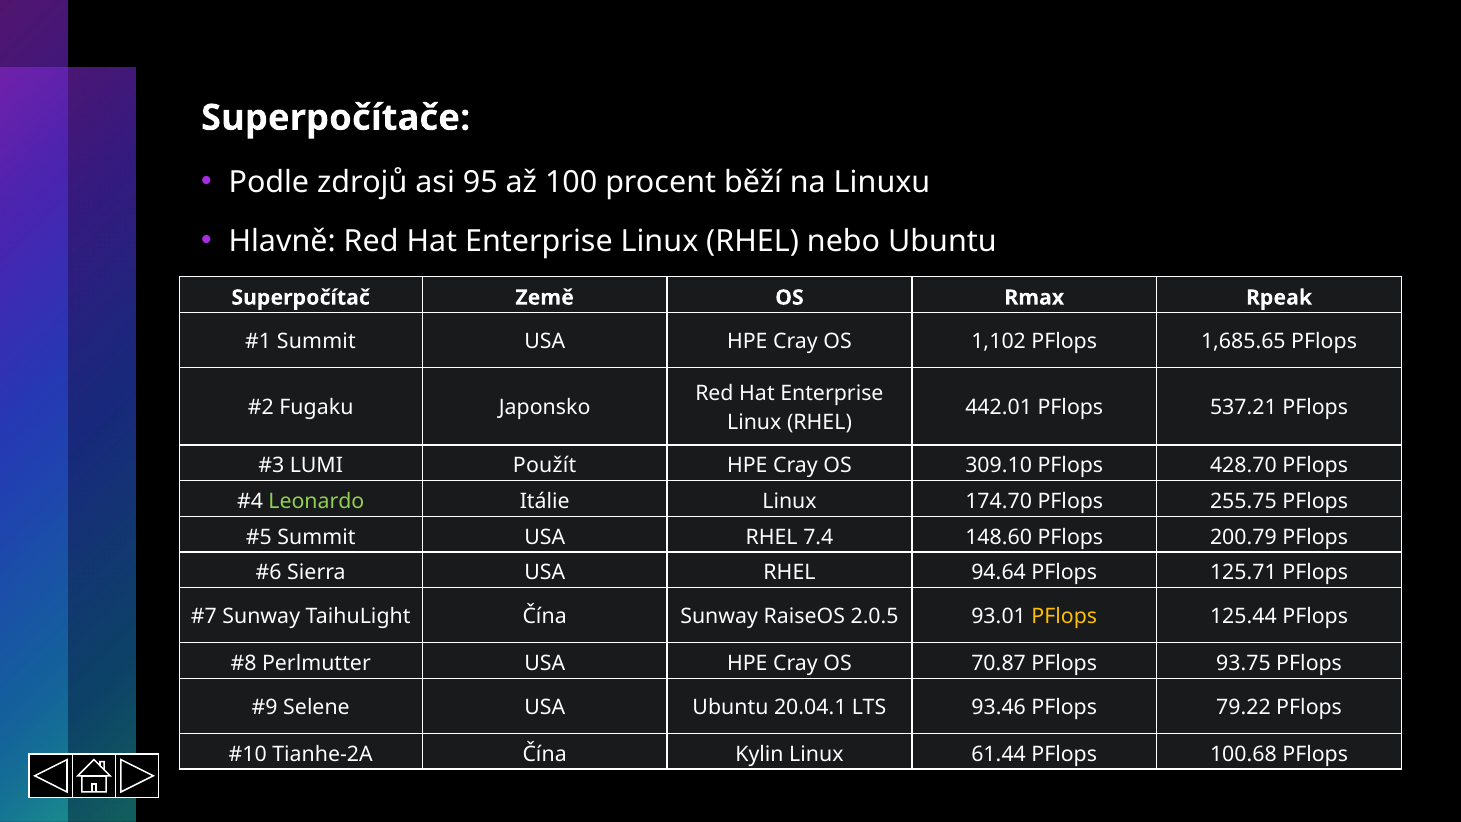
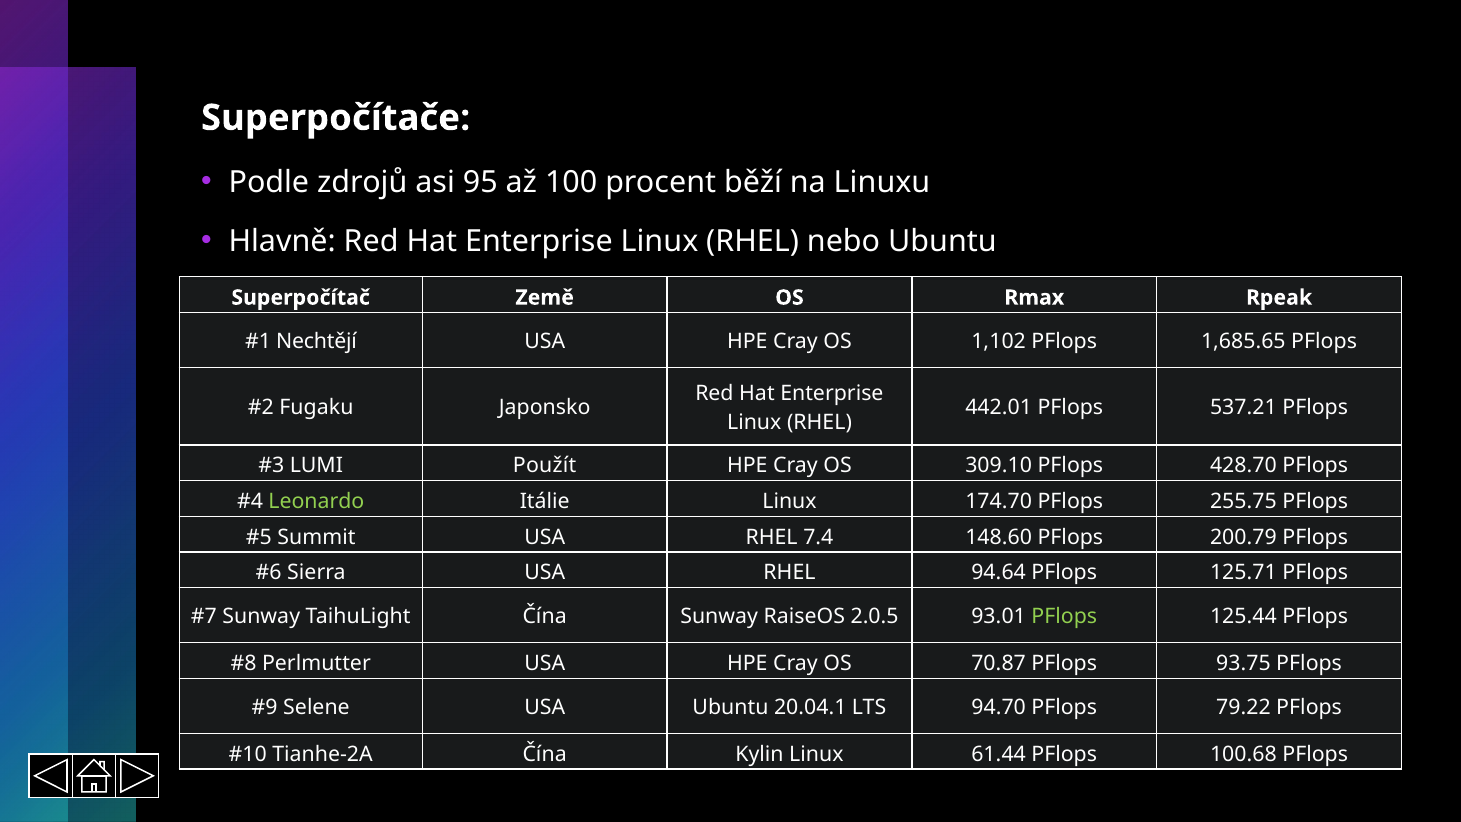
Summit: Summit -> Nechtějí (317, 341)
PFlops colour: yellow -> light green (1064, 616)
93.46: 93.46 -> 94.70 (999, 707)
